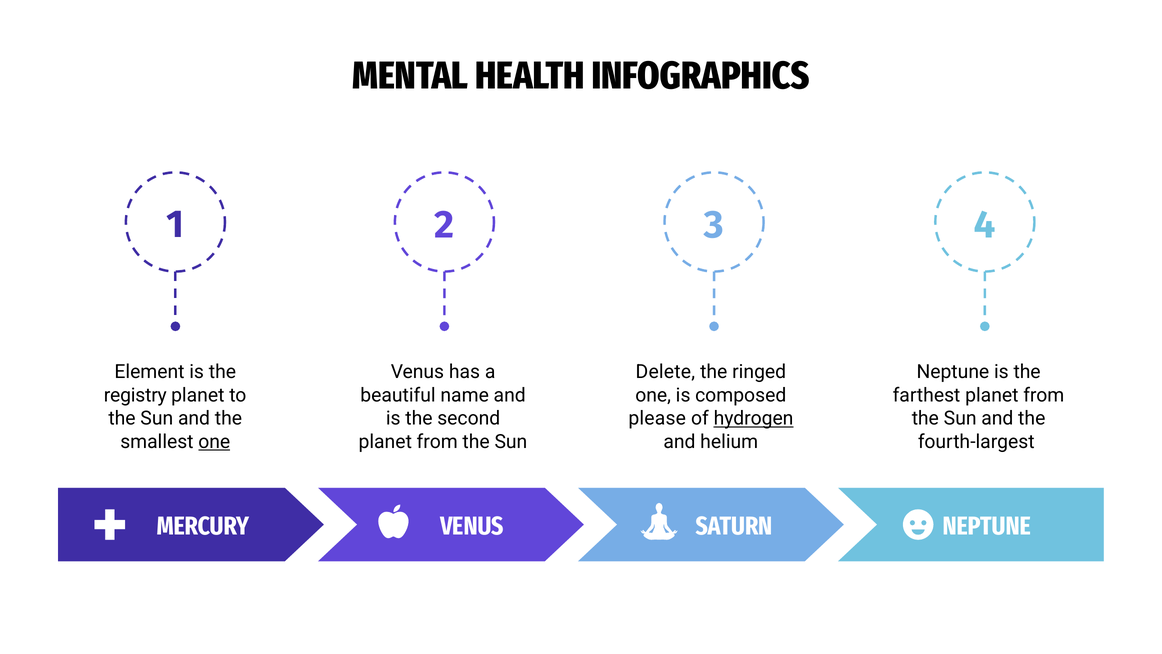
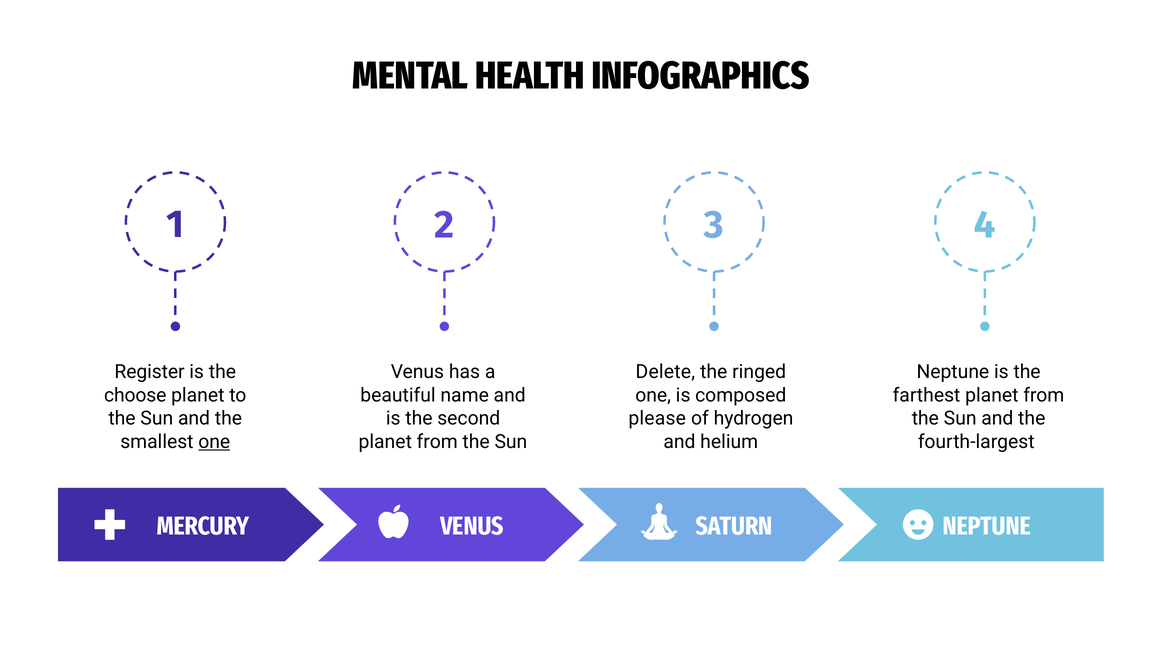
Element: Element -> Register (150, 372)
registry: registry -> choose (135, 395)
hydrogen underline: present -> none (754, 418)
